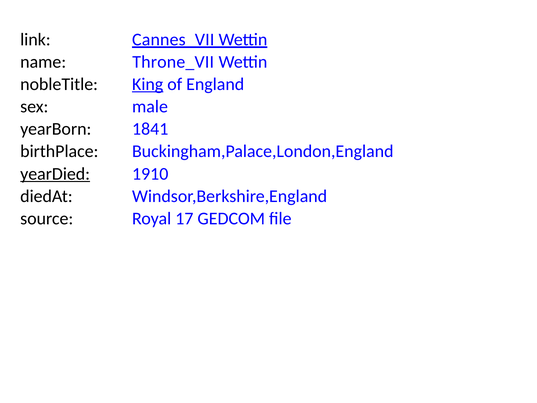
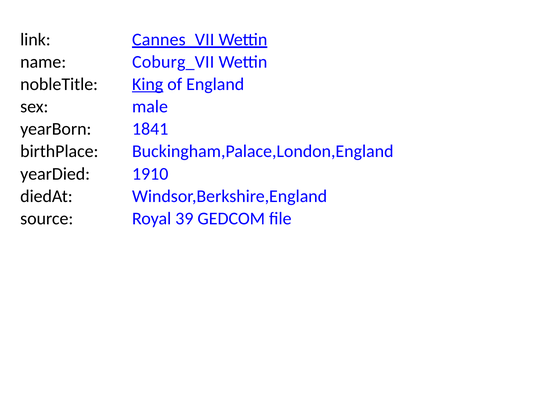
Throne_VII: Throne_VII -> Coburg_VII (173, 62)
yearDied underline: present -> none (55, 174)
17: 17 -> 39 (184, 218)
